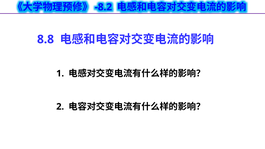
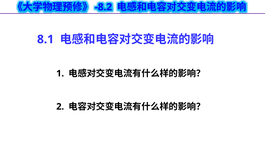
8.8: 8.8 -> 8.1 (46, 39)
